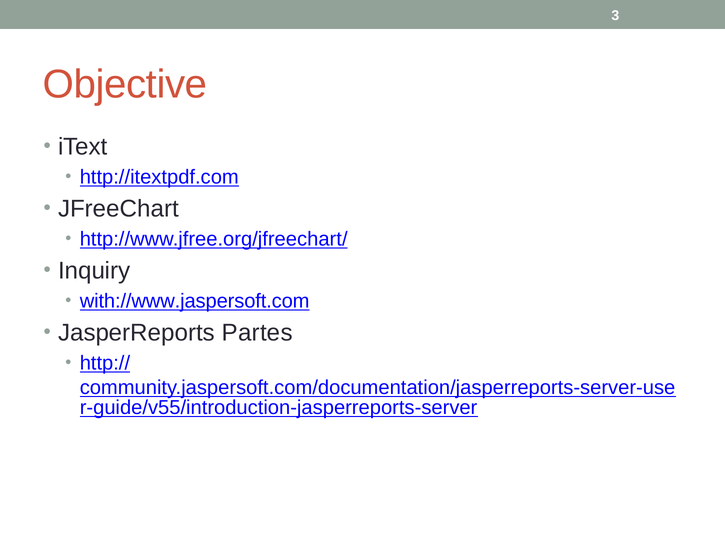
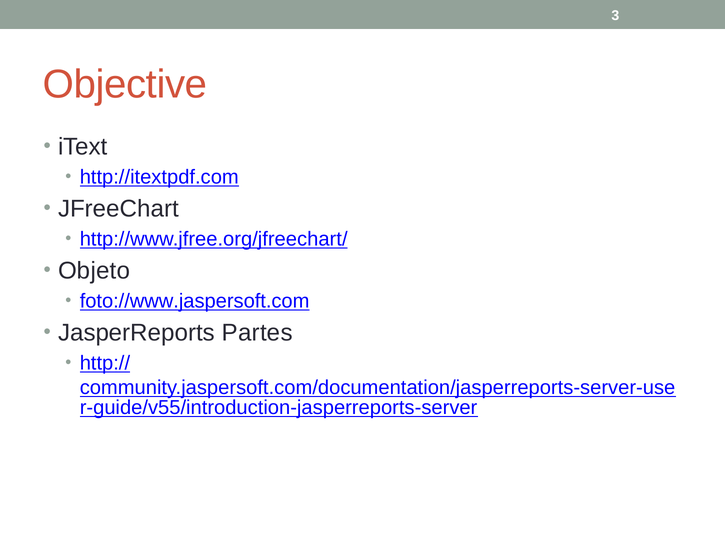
Inquiry: Inquiry -> Objeto (94, 271)
with://www.jaspersoft.com: with://www.jaspersoft.com -> foto://www.jaspersoft.com (195, 301)
